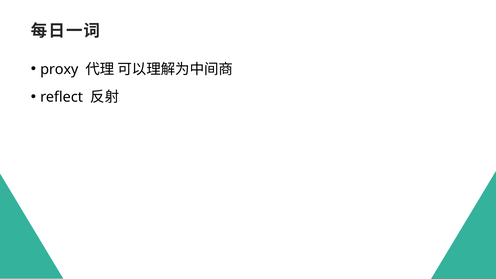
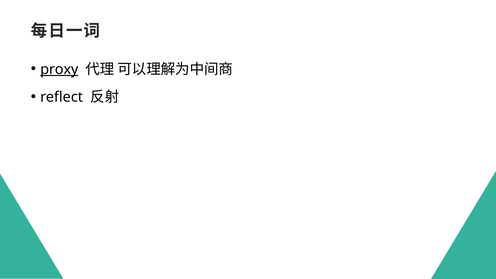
proxy underline: none -> present (59, 69)
